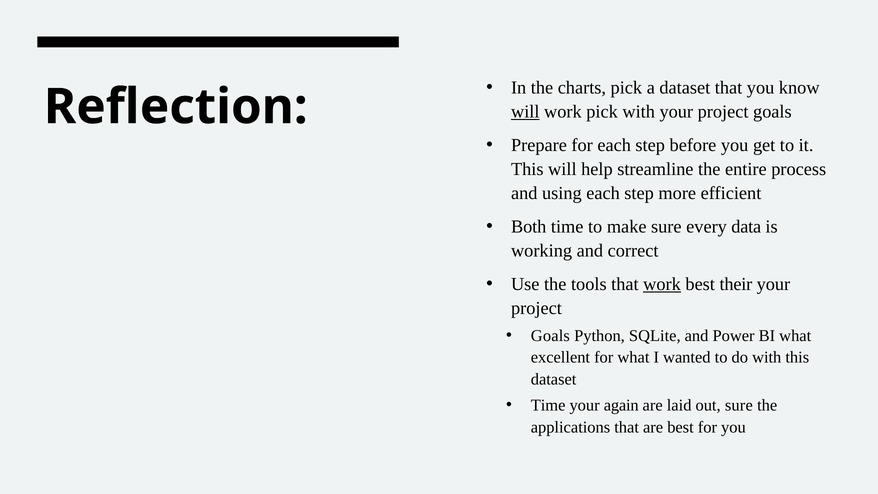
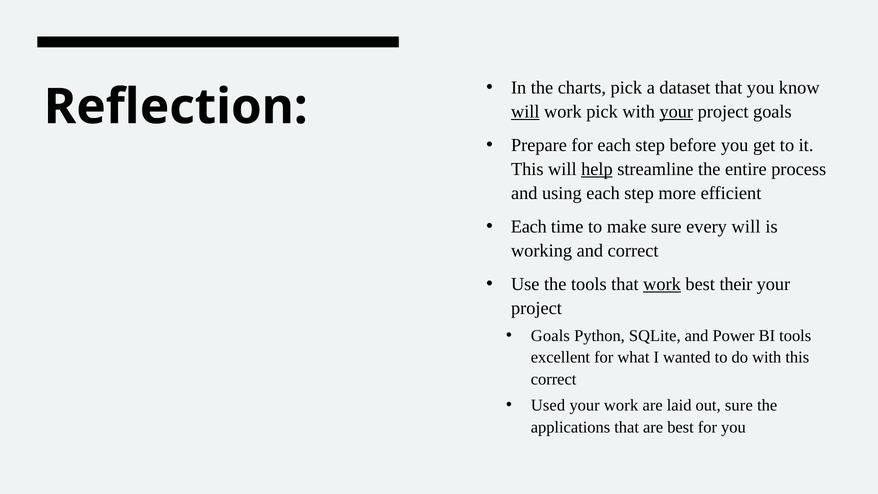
your underline: none -> present (676, 112)
help underline: none -> present (597, 169)
Both: Both -> Each (529, 227)
every data: data -> will (746, 227)
BI what: what -> tools (795, 336)
dataset: dataset -> correct (554, 379)
Time: Time -> Used (548, 405)
your again: again -> work (621, 405)
